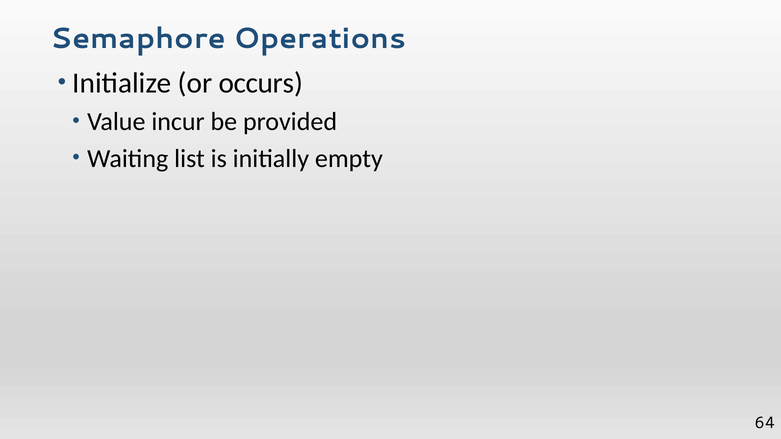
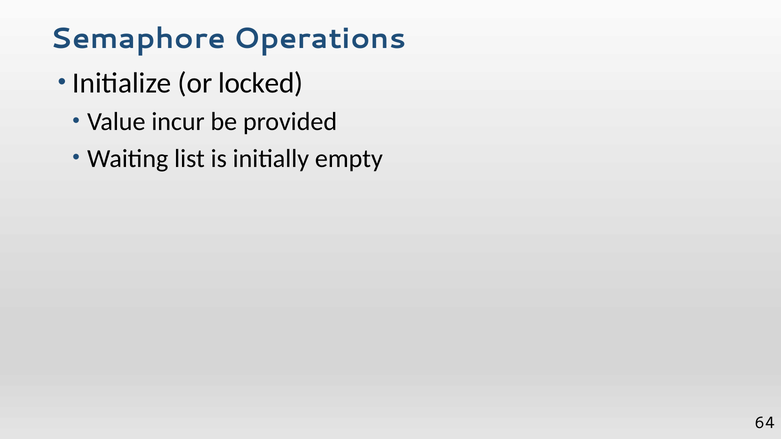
occurs: occurs -> locked (261, 83)
